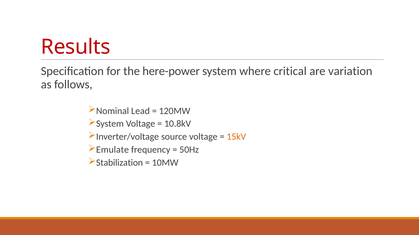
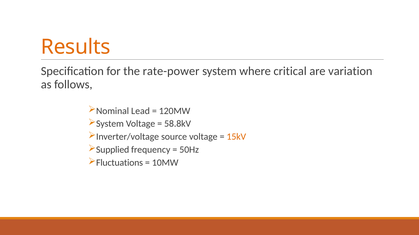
Results colour: red -> orange (76, 47)
here-power: here-power -> rate-power (171, 72)
10.8kV: 10.8kV -> 58.8kV (178, 124)
Emulate: Emulate -> Supplied (113, 150)
Stabilization: Stabilization -> Fluctuations (120, 163)
